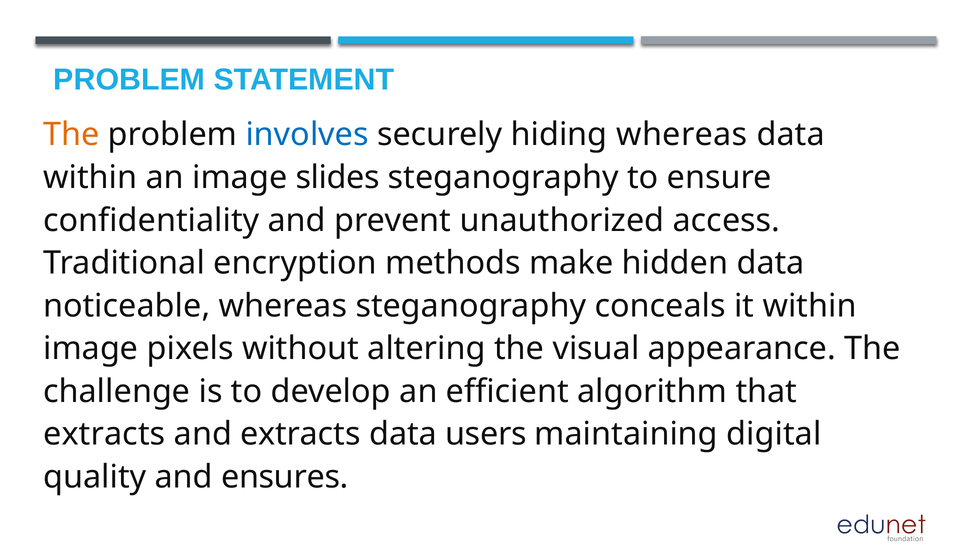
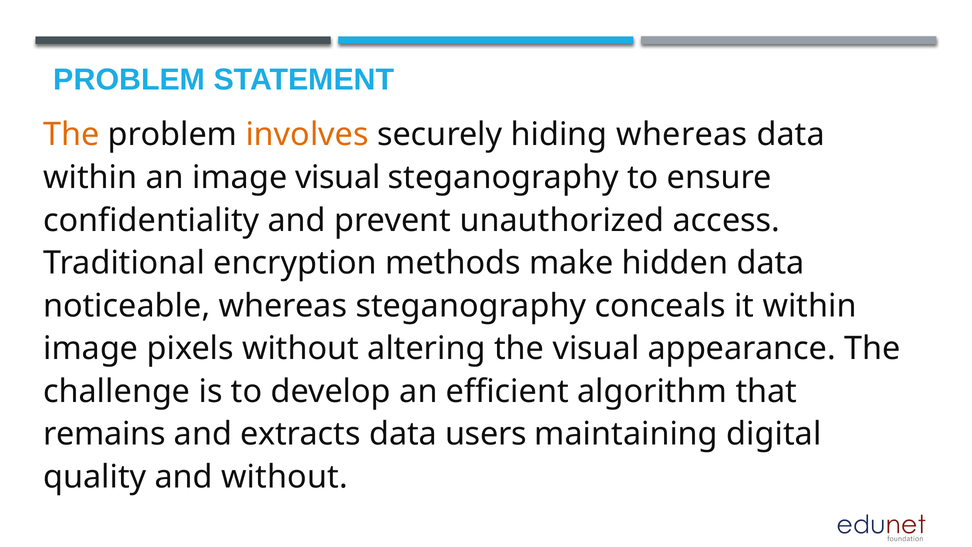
involves colour: blue -> orange (307, 135)
image slides: slides -> visual (338, 177)
extracts: extracts -> remains (104, 434)
and ensures: ensures -> without (285, 477)
